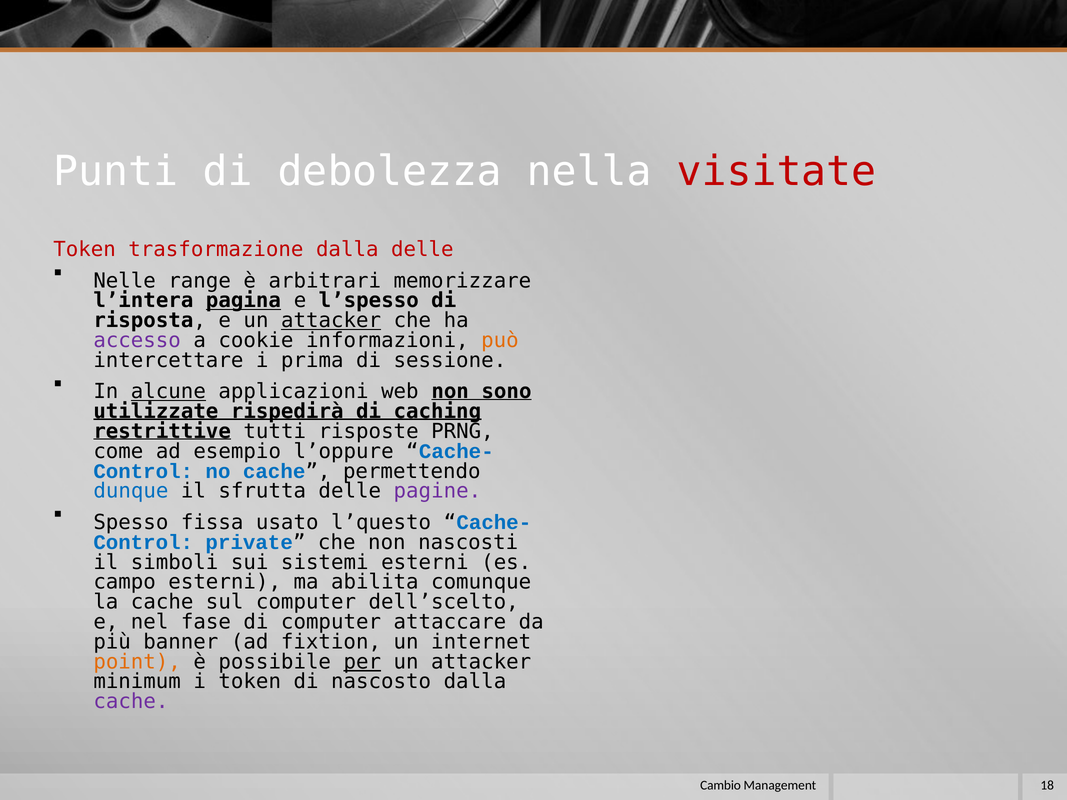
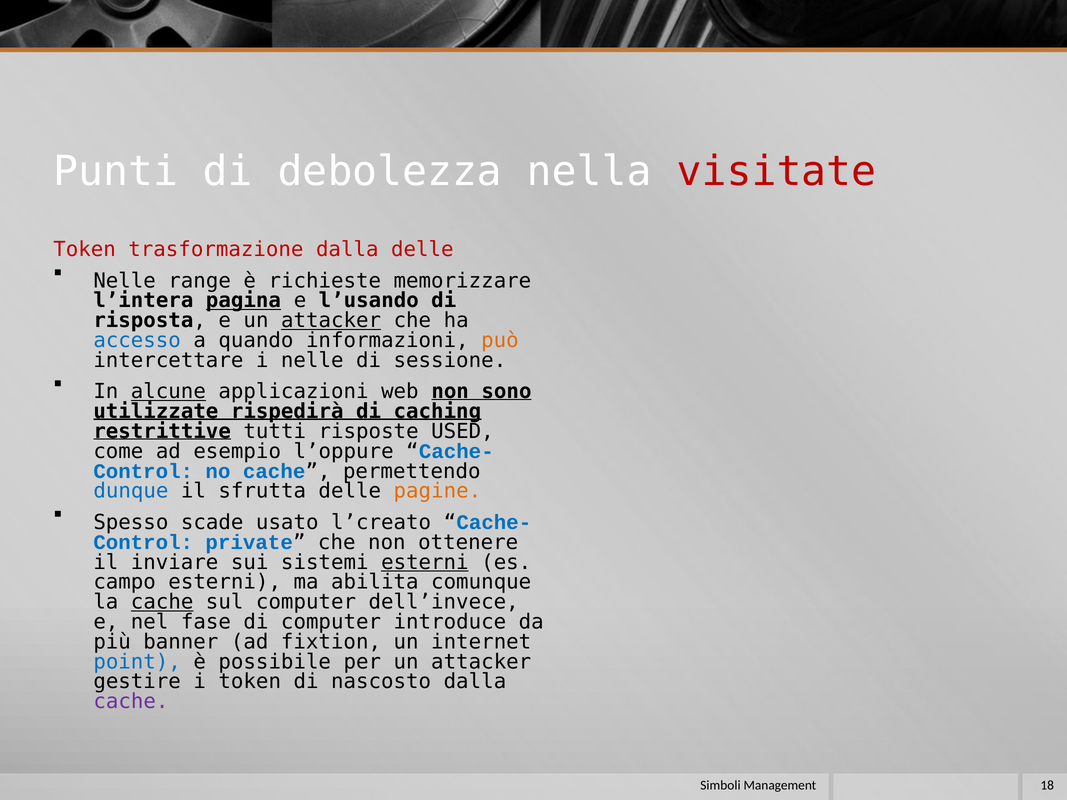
arbitrari: arbitrari -> richieste (325, 281)
l’spesso: l’spesso -> l’usando (369, 301)
accesso colour: purple -> blue (137, 341)
cookie: cookie -> quando (256, 341)
i prima: prima -> nelle (312, 360)
PRNG: PRNG -> USED (462, 432)
pagine colour: purple -> orange (437, 491)
fissa: fissa -> scade (212, 523)
l’questo: l’questo -> l’creato (381, 523)
nascosti: nascosti -> ottenere (468, 542)
simboli: simboli -> inviare (175, 562)
esterni underline: none -> present (425, 562)
cache underline: none -> present (162, 602)
dell’scelto: dell’scelto -> dell’invece (444, 602)
attaccare: attaccare -> introduce (450, 622)
point colour: orange -> blue (137, 662)
per underline: present -> none (362, 662)
minimum: minimum -> gestire (137, 682)
Cambio: Cambio -> Simboli (720, 786)
